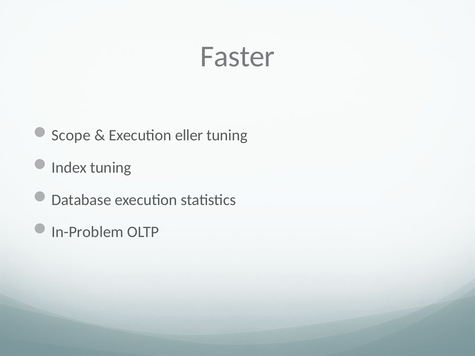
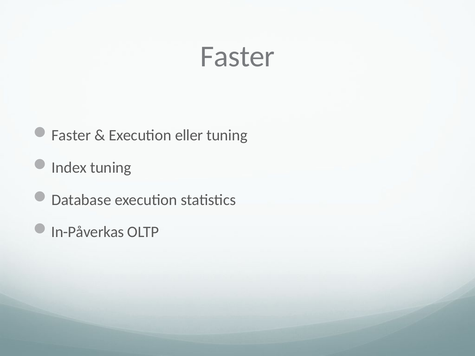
Scope: Scope -> Faster (71, 136)
In-Problem: In-Problem -> In-Påverkas (88, 232)
